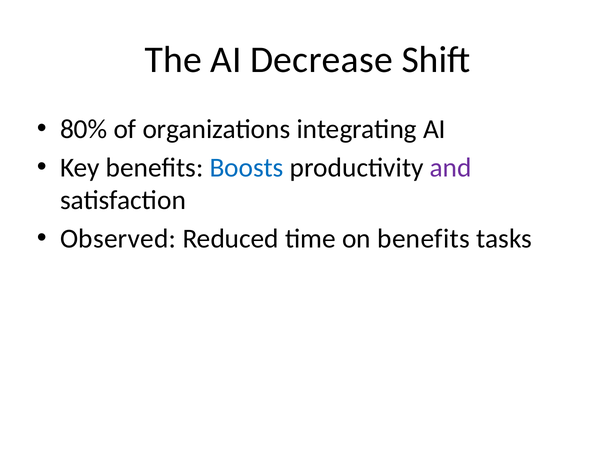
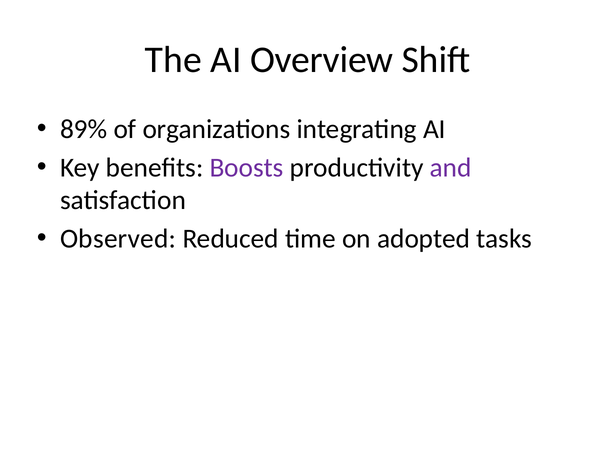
Decrease: Decrease -> Overview (322, 60)
80%: 80% -> 89% (84, 129)
Boosts colour: blue -> purple (247, 168)
on benefits: benefits -> adopted (424, 239)
